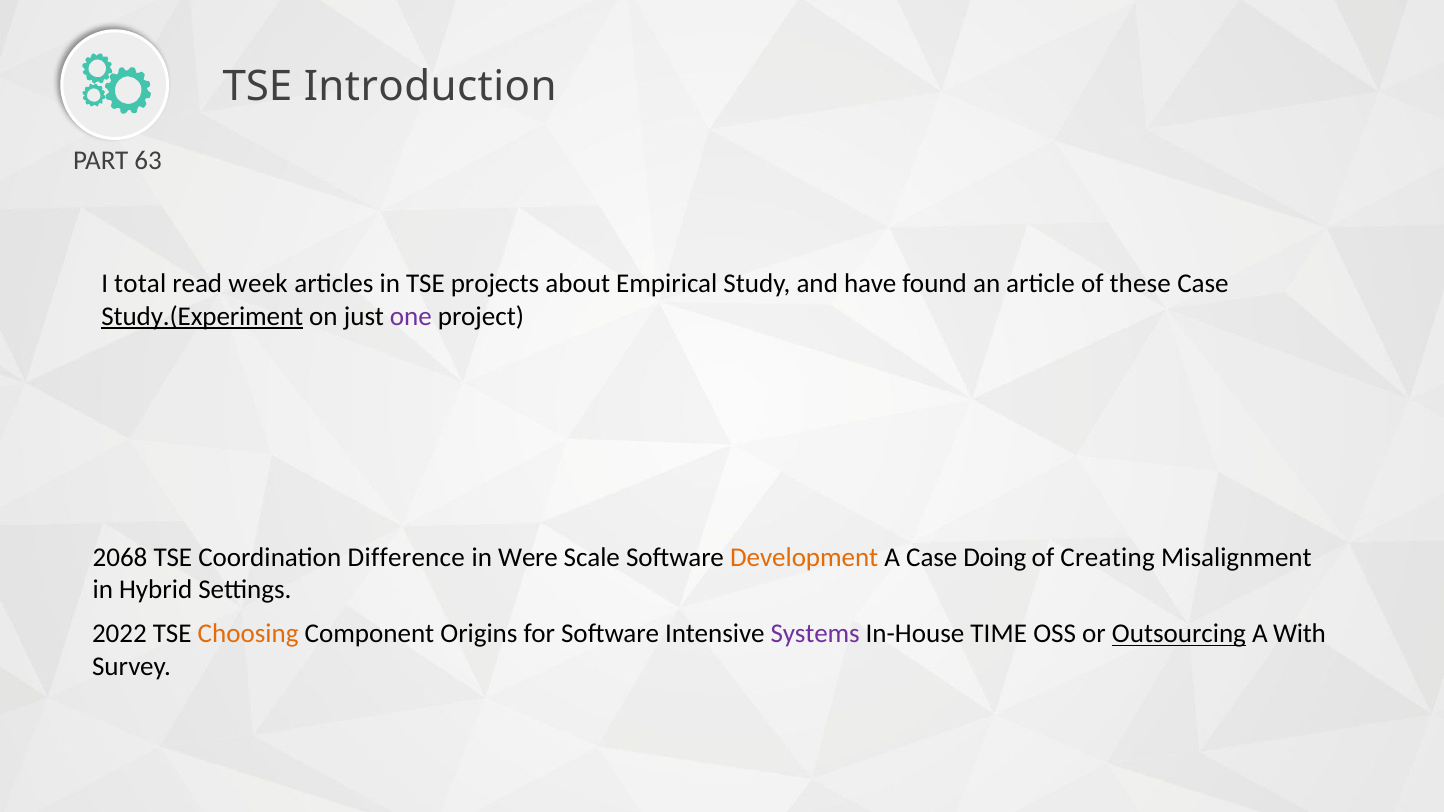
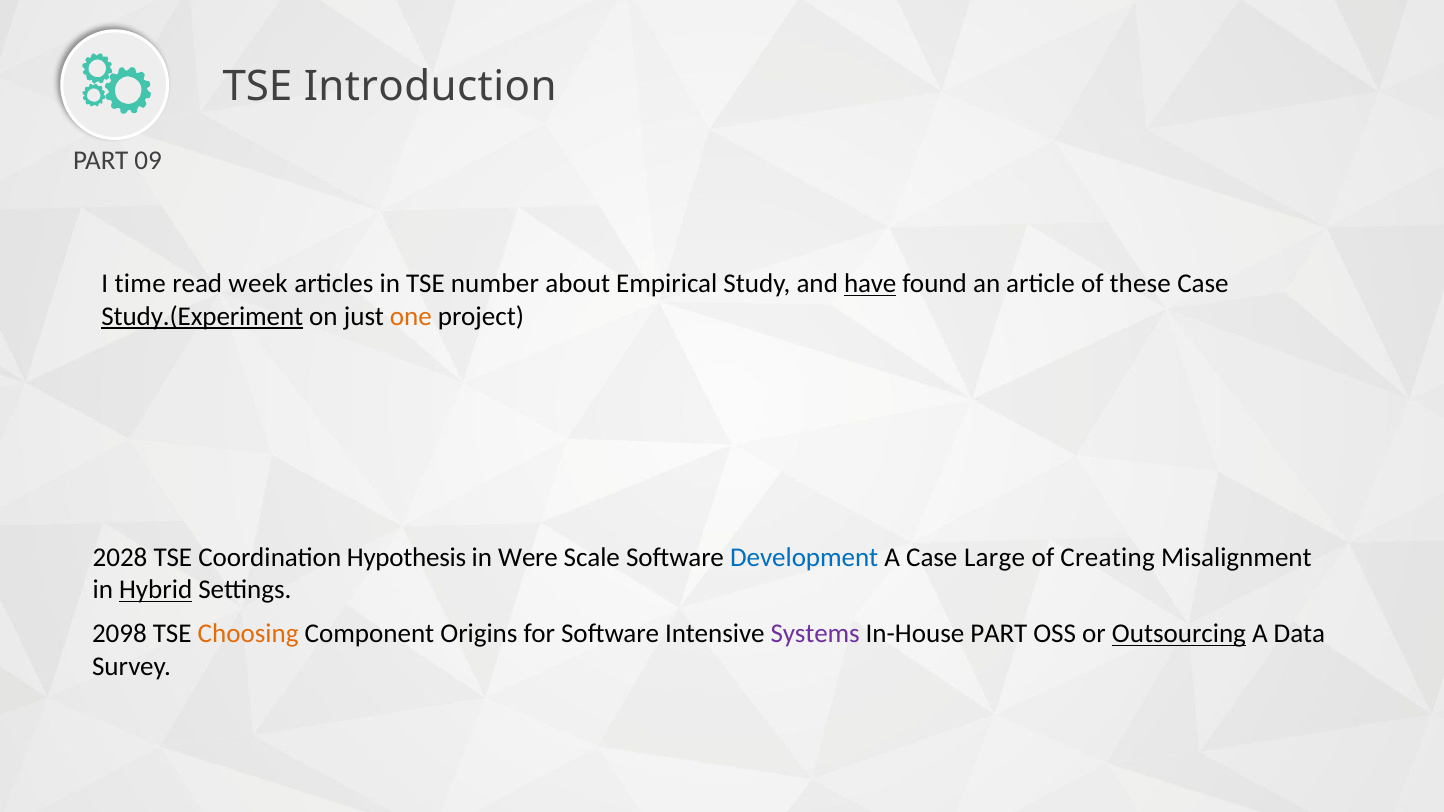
63: 63 -> 09 (148, 160)
total: total -> time (140, 284)
projects: projects -> number (495, 284)
have underline: none -> present (870, 284)
one colour: purple -> orange (411, 317)
2068: 2068 -> 2028 (120, 558)
Difference: Difference -> Hypothesis (407, 558)
Development colour: orange -> blue (804, 558)
Doing: Doing -> Large (995, 558)
Hybrid underline: none -> present (156, 590)
2022: 2022 -> 2098 (119, 634)
In-House TIME: TIME -> PART (999, 634)
With: With -> Data (1299, 634)
